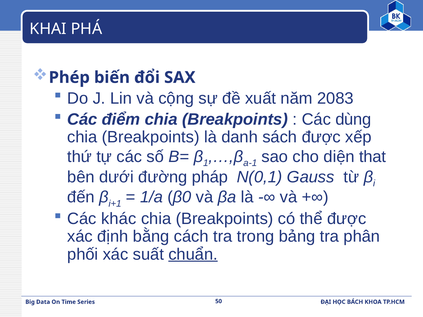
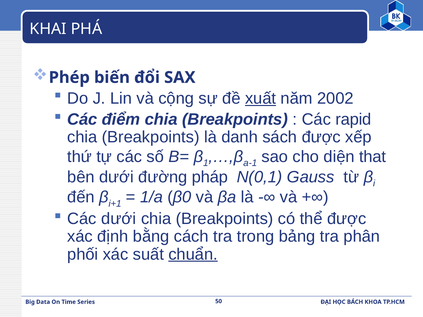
xuất underline: none -> present (261, 98)
2083: 2083 -> 2002 (335, 98)
dùng: dùng -> rapid (353, 119)
Các khác: khác -> dưới (119, 219)
